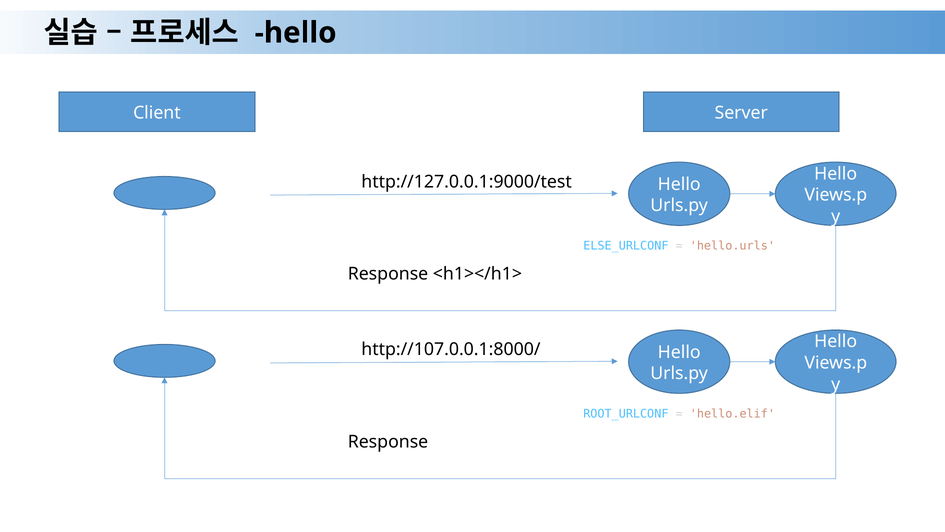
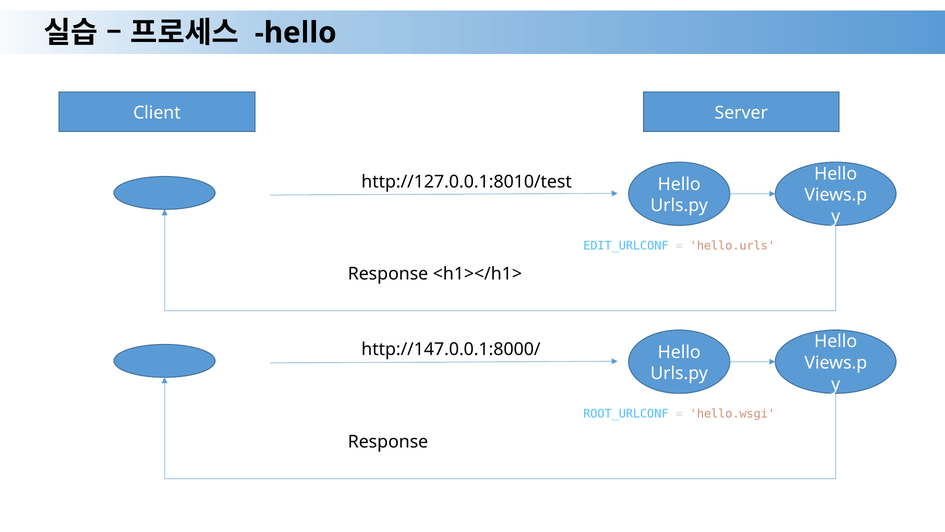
http://127.0.0.1:9000/test: http://127.0.0.1:9000/test -> http://127.0.0.1:8010/test (467, 182)
ELSE_URLCONF: ELSE_URLCONF -> EDIT_URLCONF (626, 246)
http://107.0.0.1:8000/: http://107.0.0.1:8000/ -> http://147.0.0.1:8000/ (451, 349)
hello.elif: hello.elif -> hello.wsgi (732, 413)
